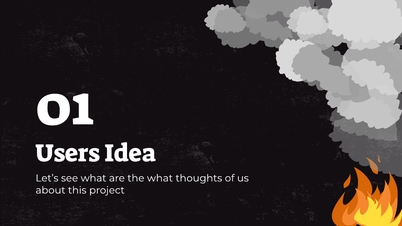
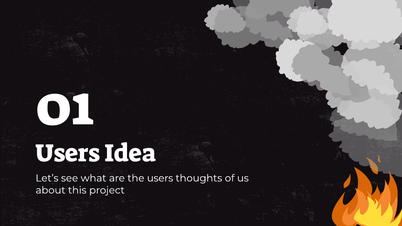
the what: what -> users (160, 178)
